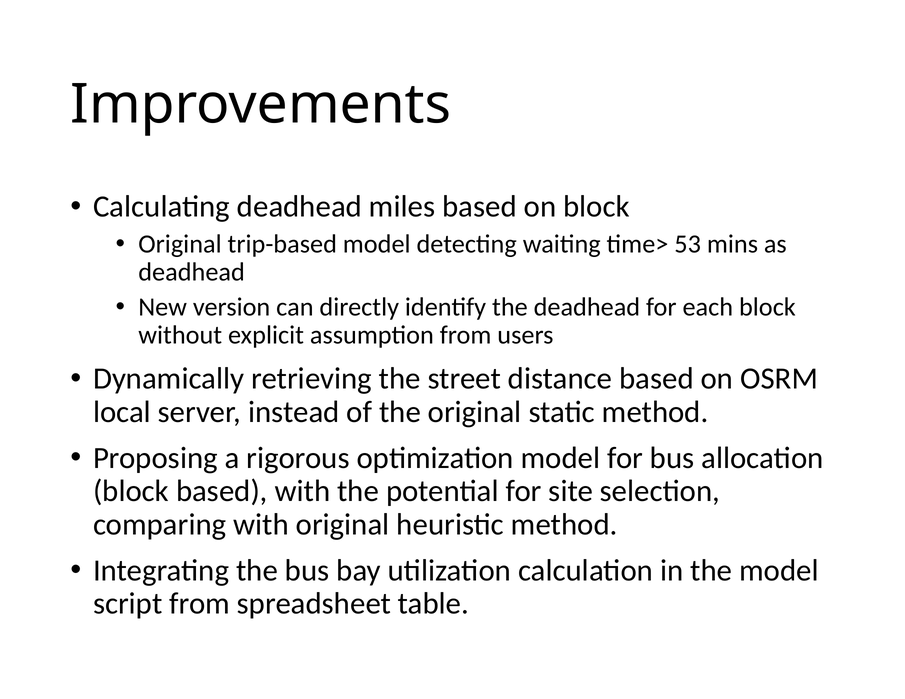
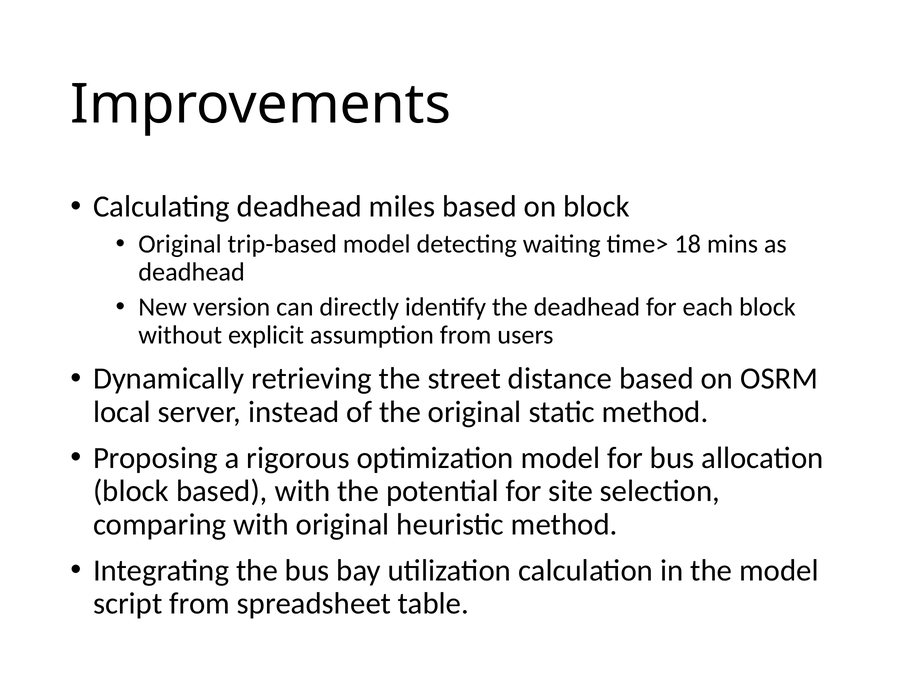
53: 53 -> 18 (688, 244)
